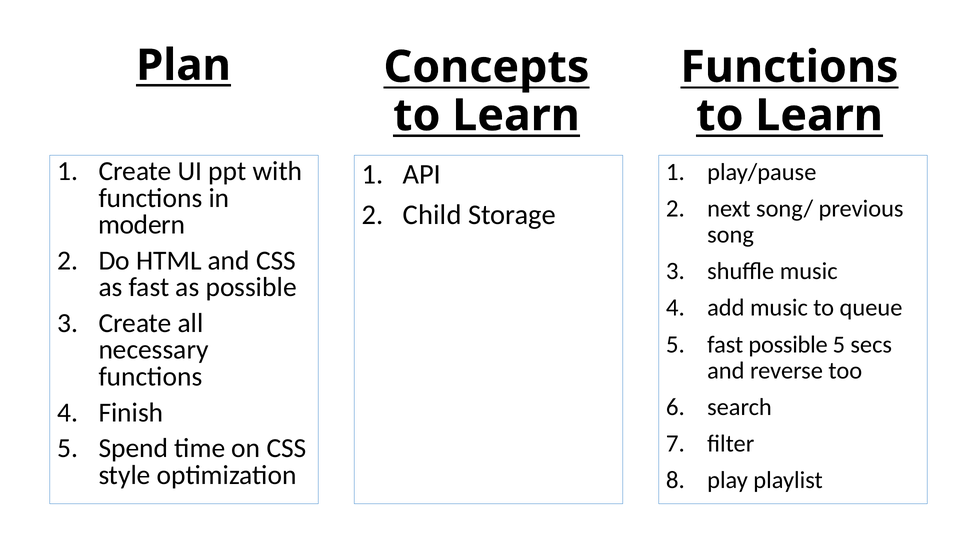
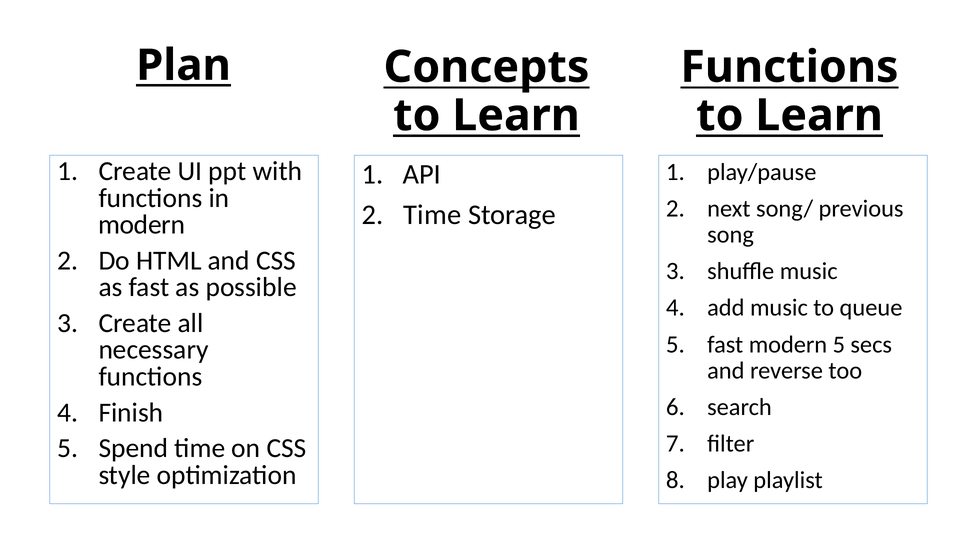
Child: Child -> Time (432, 215)
fast possible: possible -> modern (788, 345)
